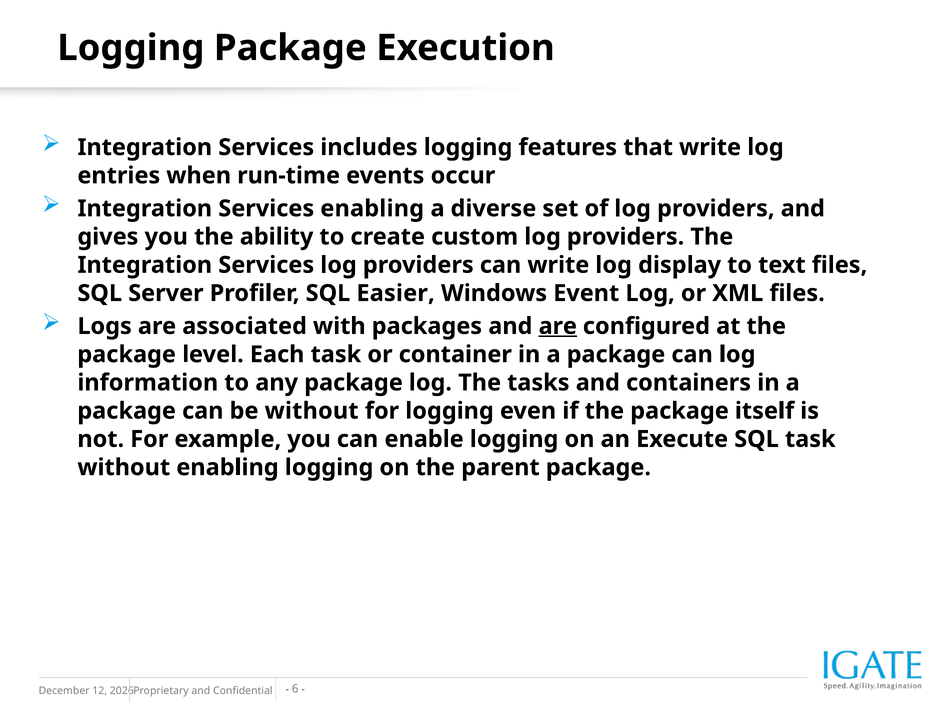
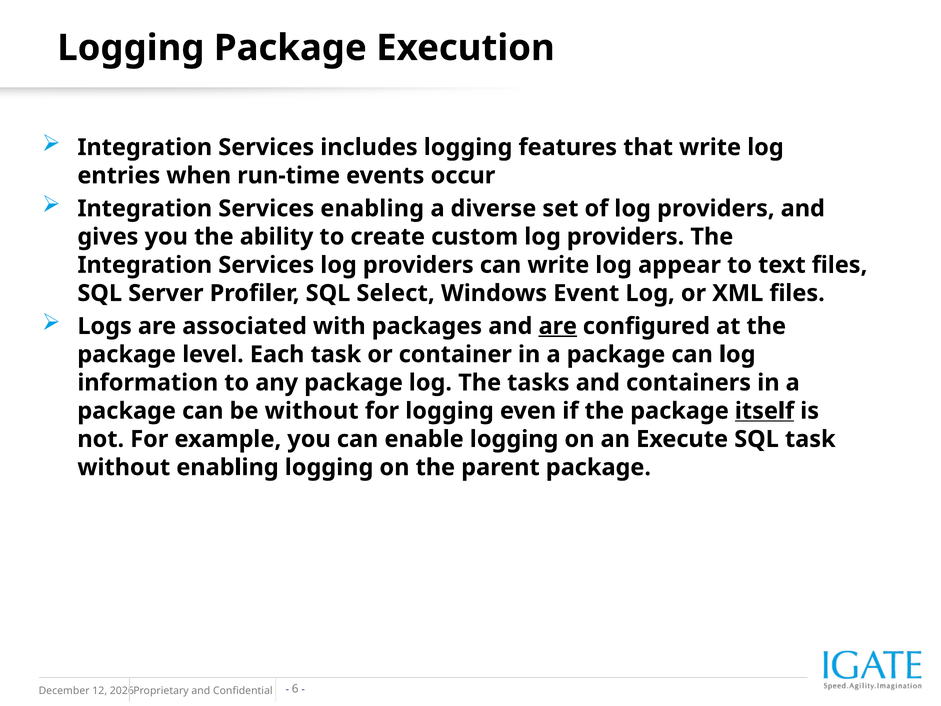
display: display -> appear (680, 265)
Easier: Easier -> Select (396, 293)
itself underline: none -> present (764, 411)
